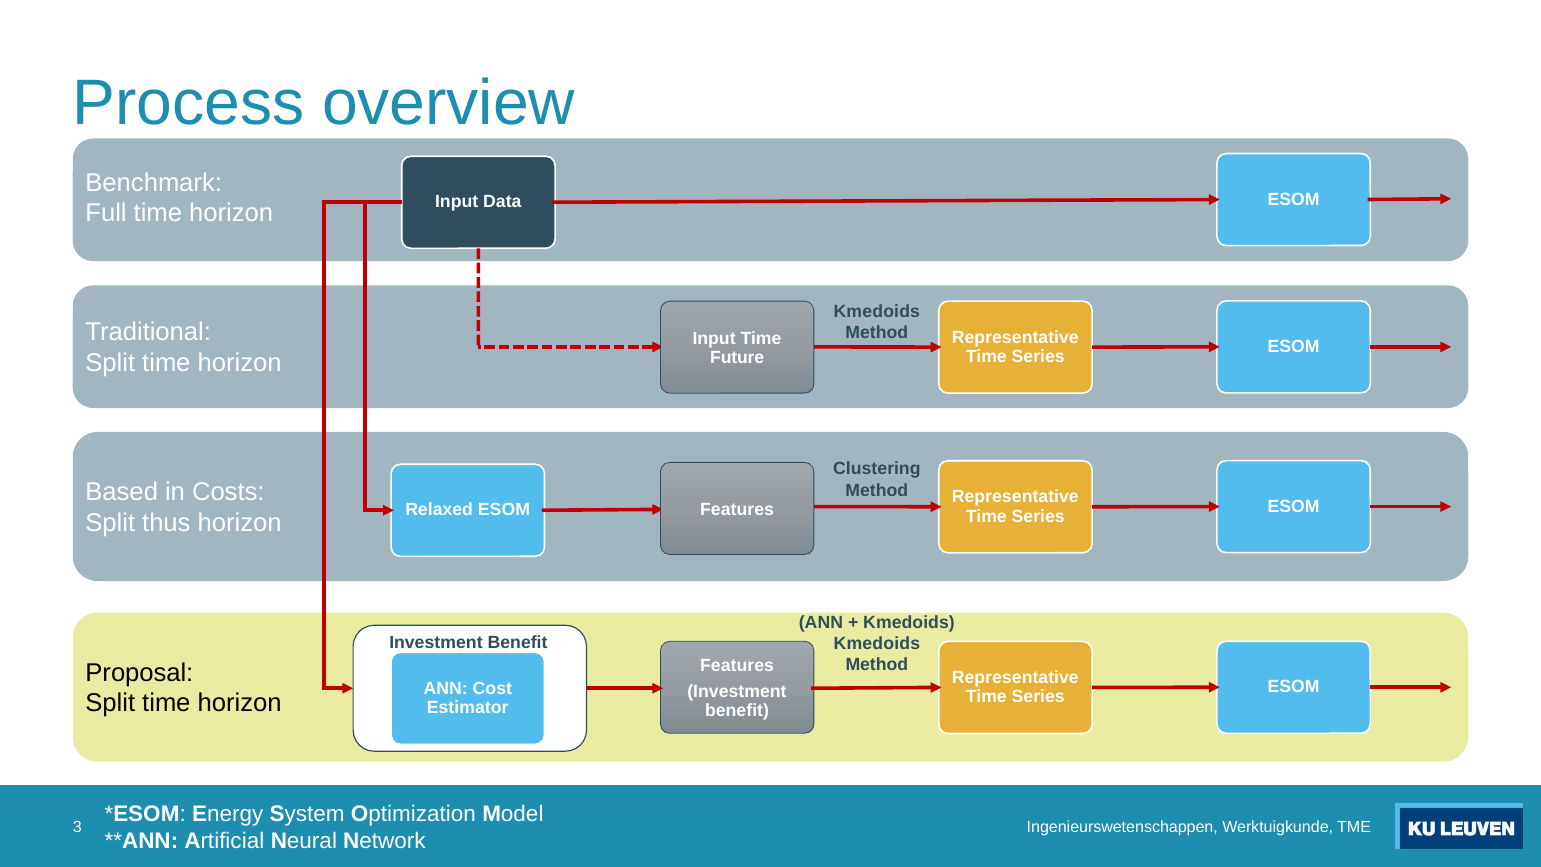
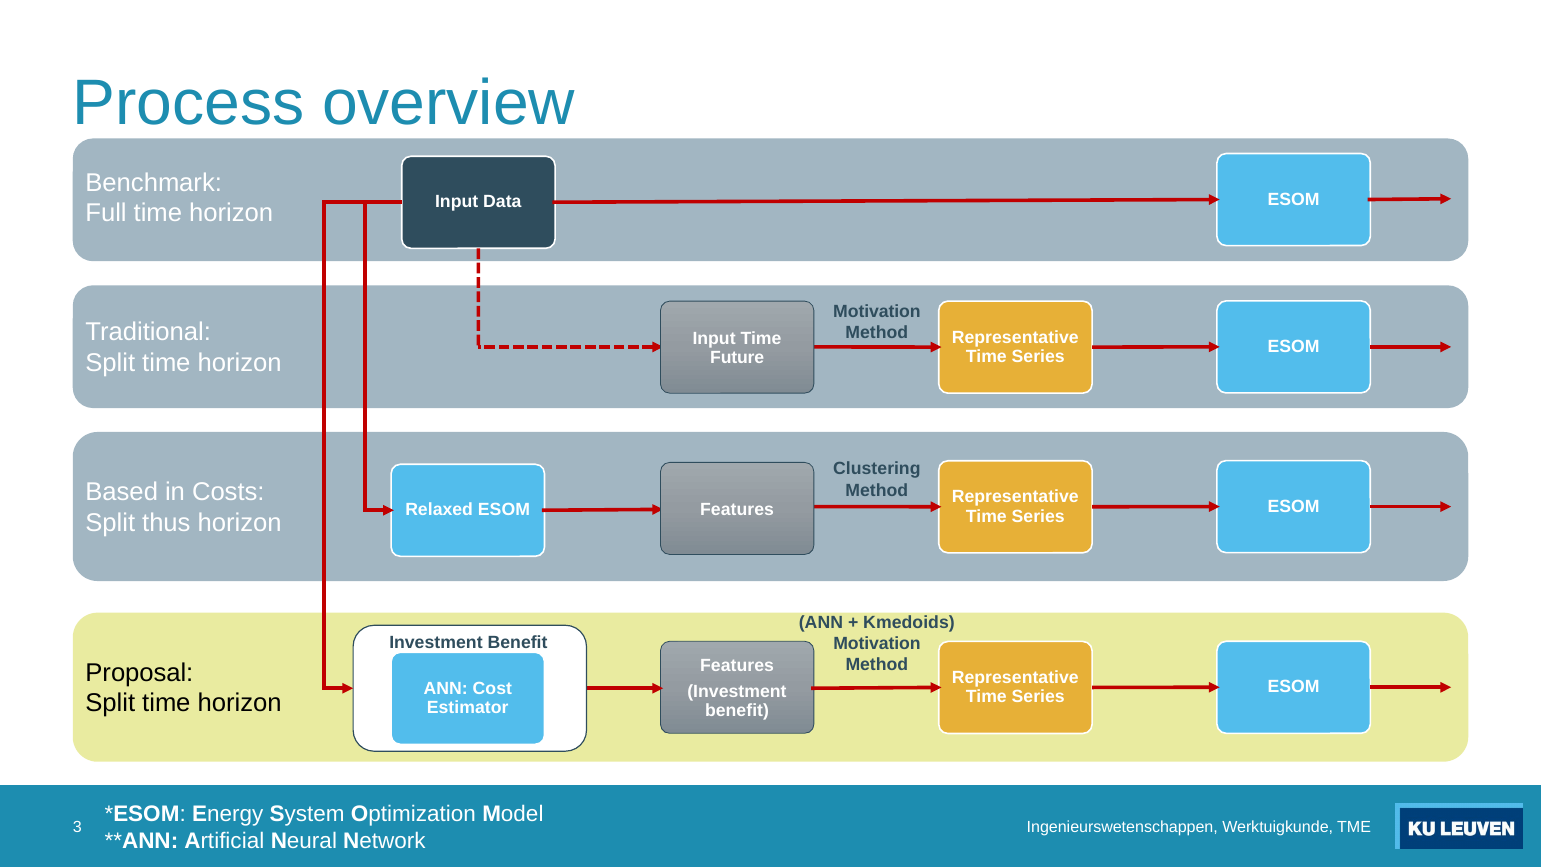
Kmedoids: Kmedoids -> Motivation (877, 311)
Kmedoids: Kmedoids -> Motivation (877, 644)
